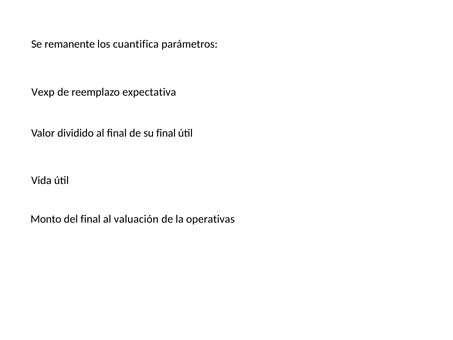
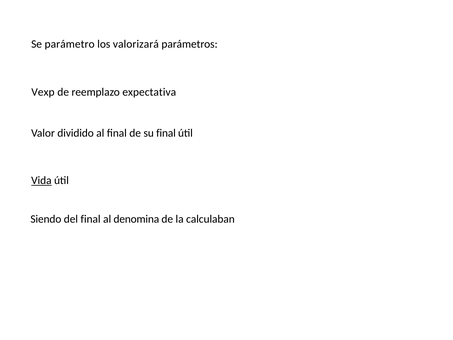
remanente: remanente -> parámetro (70, 44)
cuantifica: cuantifica -> valorizará (136, 44)
Vida underline: none -> present (41, 180)
Monto: Monto -> Siendo (46, 219)
valuación: valuación -> denomina (136, 219)
operativas: operativas -> calculaban (210, 219)
